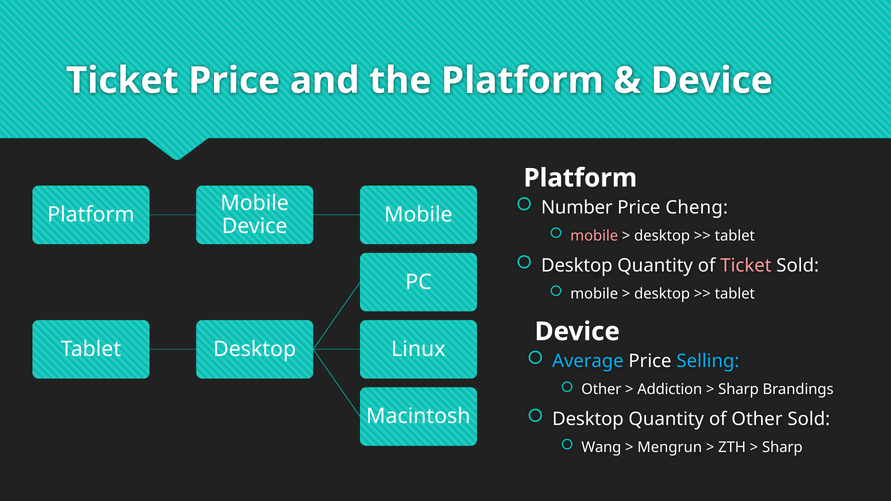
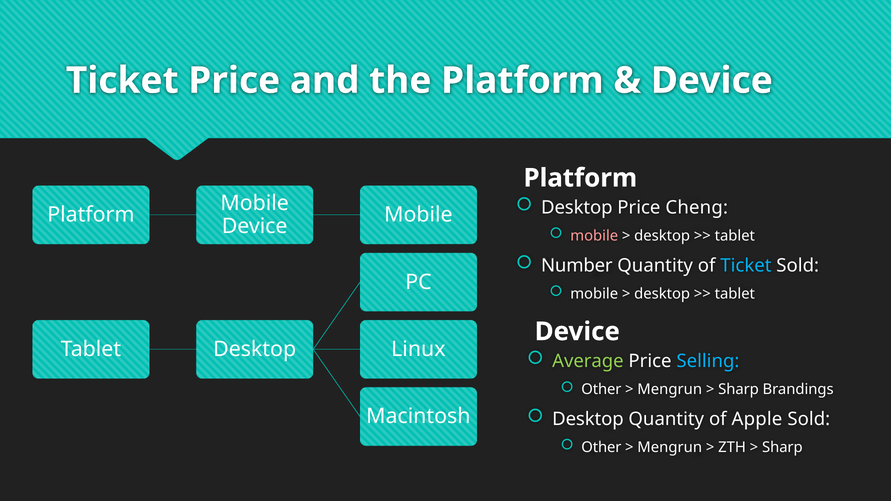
Number: Number -> Desktop (577, 208)
Desktop: Desktop -> Number (577, 266)
Ticket colour: pink -> light blue (746, 266)
Average colour: light blue -> light green (588, 361)
Addiction: Addiction -> Mengrun (670, 390)
of Other: Other -> Apple (757, 419)
Wang: Wang -> Other (601, 448)
